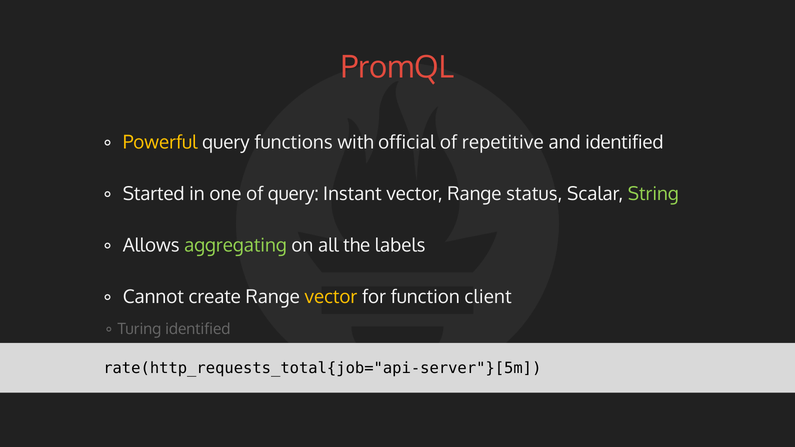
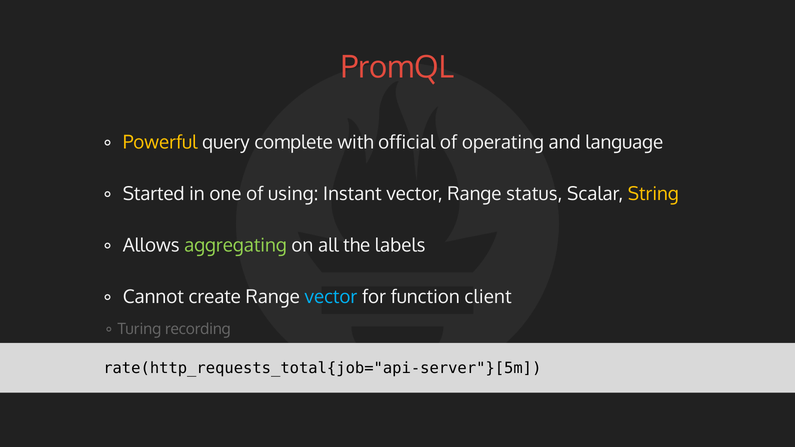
functions: functions -> complete (294, 143)
repetitive: repetitive -> operating (503, 143)
and identified: identified -> language (624, 143)
of query: query -> using (293, 194)
String colour: light green -> yellow (653, 194)
vector colour: yellow -> light blue (331, 297)
identified: identified -> recording (198, 329)
